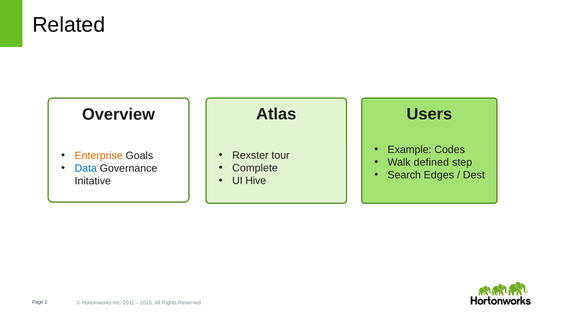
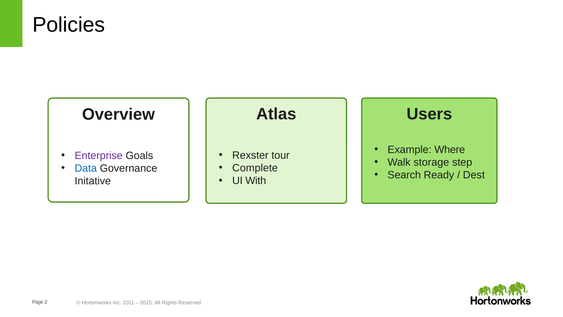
Related: Related -> Policies (69, 25)
Codes: Codes -> Where (450, 150)
Enterprise colour: orange -> purple (99, 156)
defined: defined -> storage (431, 162)
Edges: Edges -> Ready (439, 175)
Hive: Hive -> With (256, 181)
